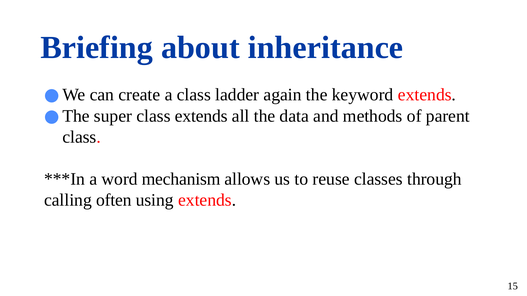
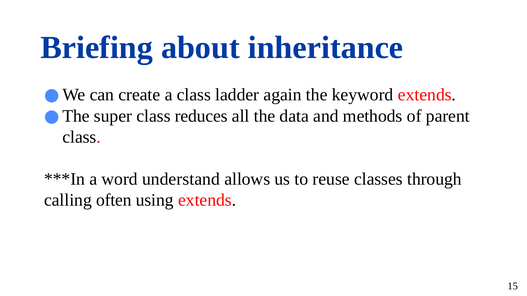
class extends: extends -> reduces (201, 116)
mechanism: mechanism -> understand (181, 179)
